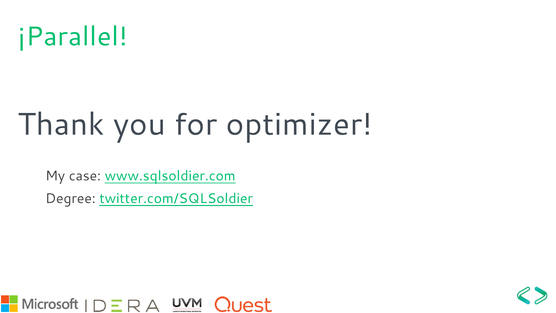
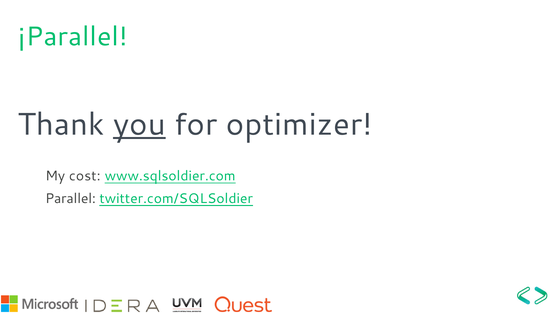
you underline: none -> present (139, 124)
case: case -> cost (85, 176)
Degree: Degree -> Parallel (70, 198)
